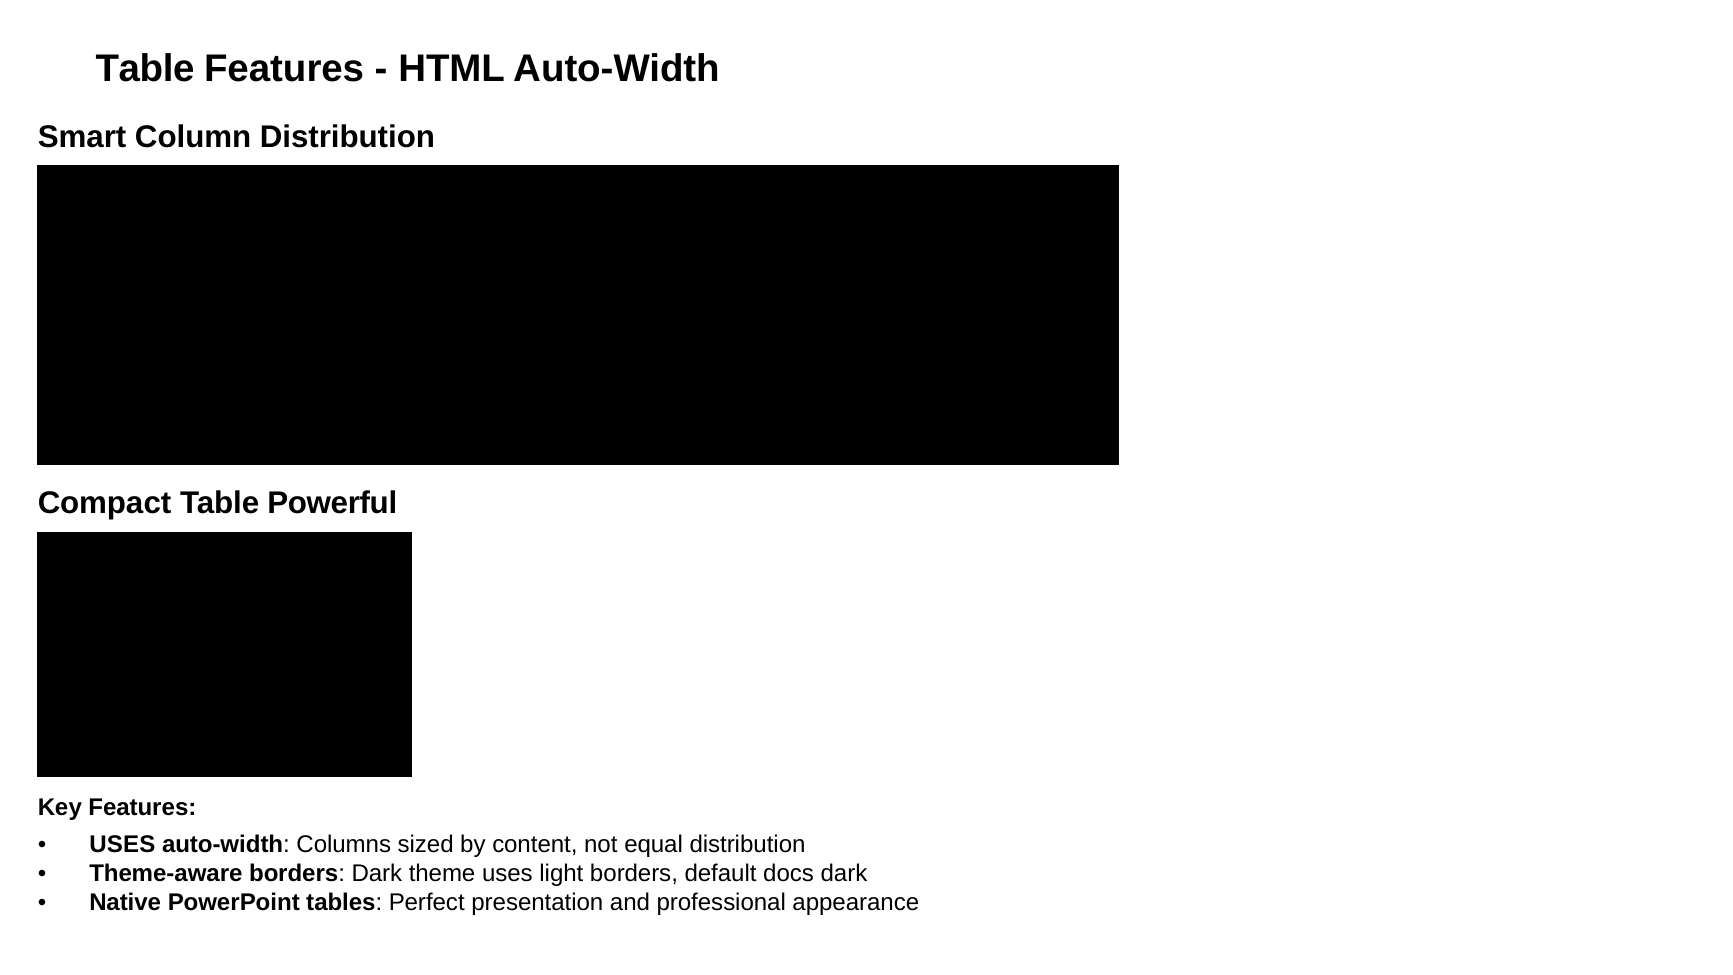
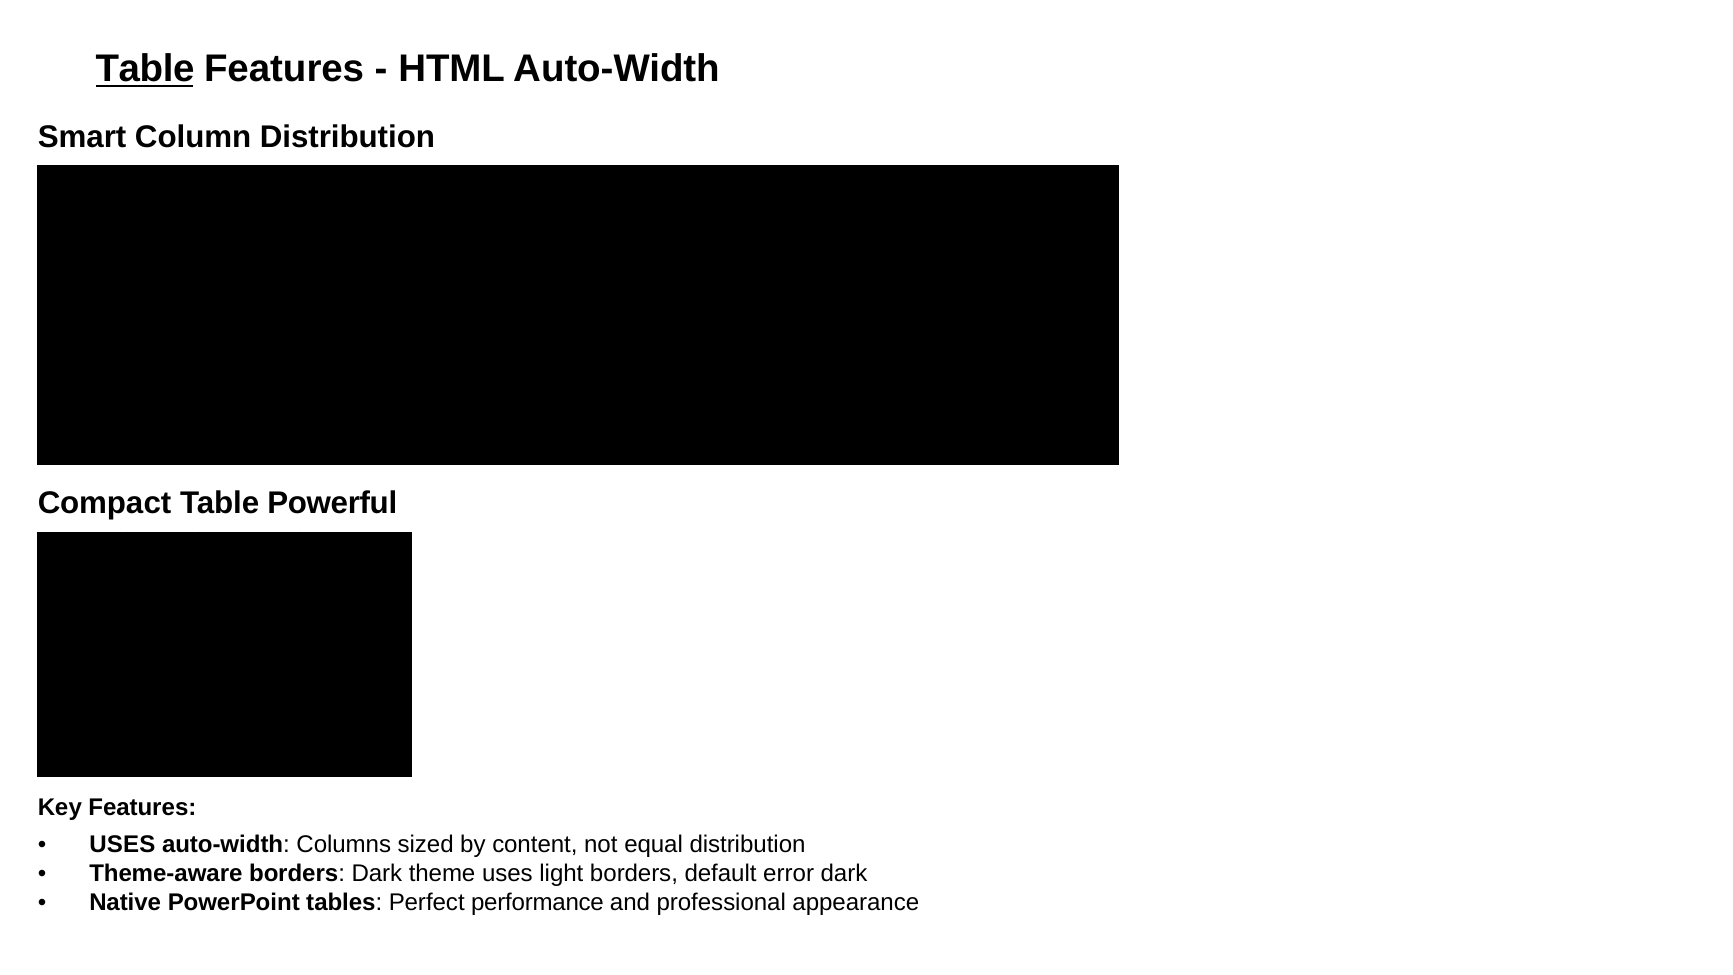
Table underline: none -> present (145, 69)
default docs: docs -> error (789, 874)
Perfect presentation: presentation -> performance (537, 902)
